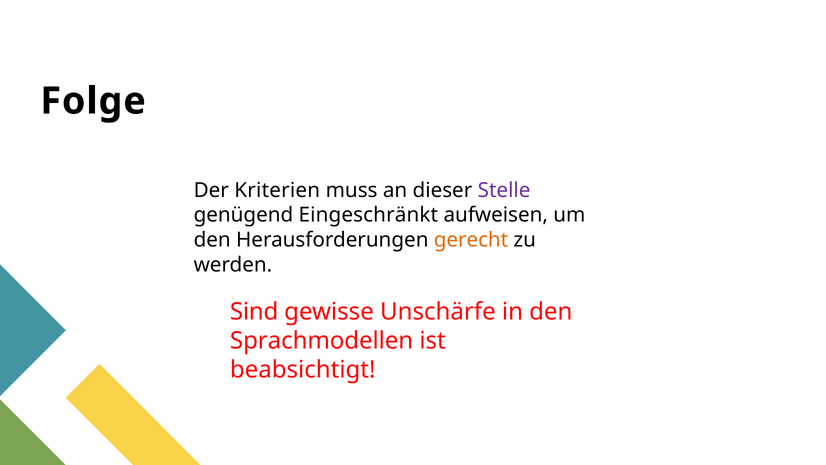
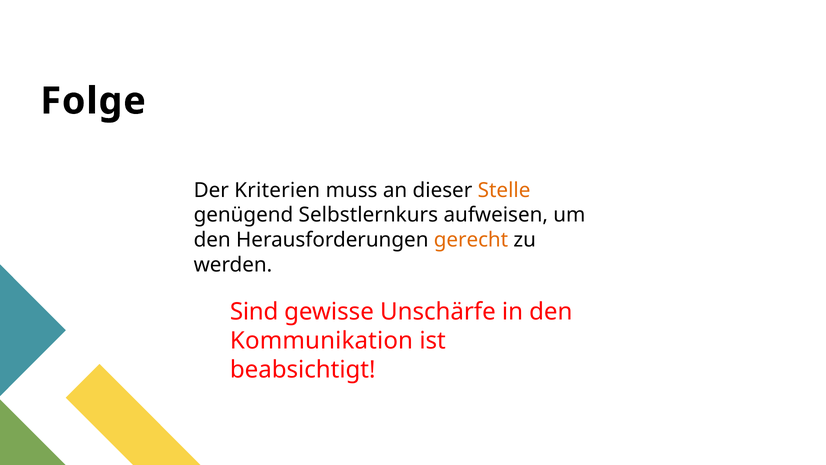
Stelle colour: purple -> orange (504, 190)
Eingeschränkt: Eingeschränkt -> Selbstlernkurs (368, 215)
Sprachmodellen: Sprachmodellen -> Kommunikation (322, 341)
